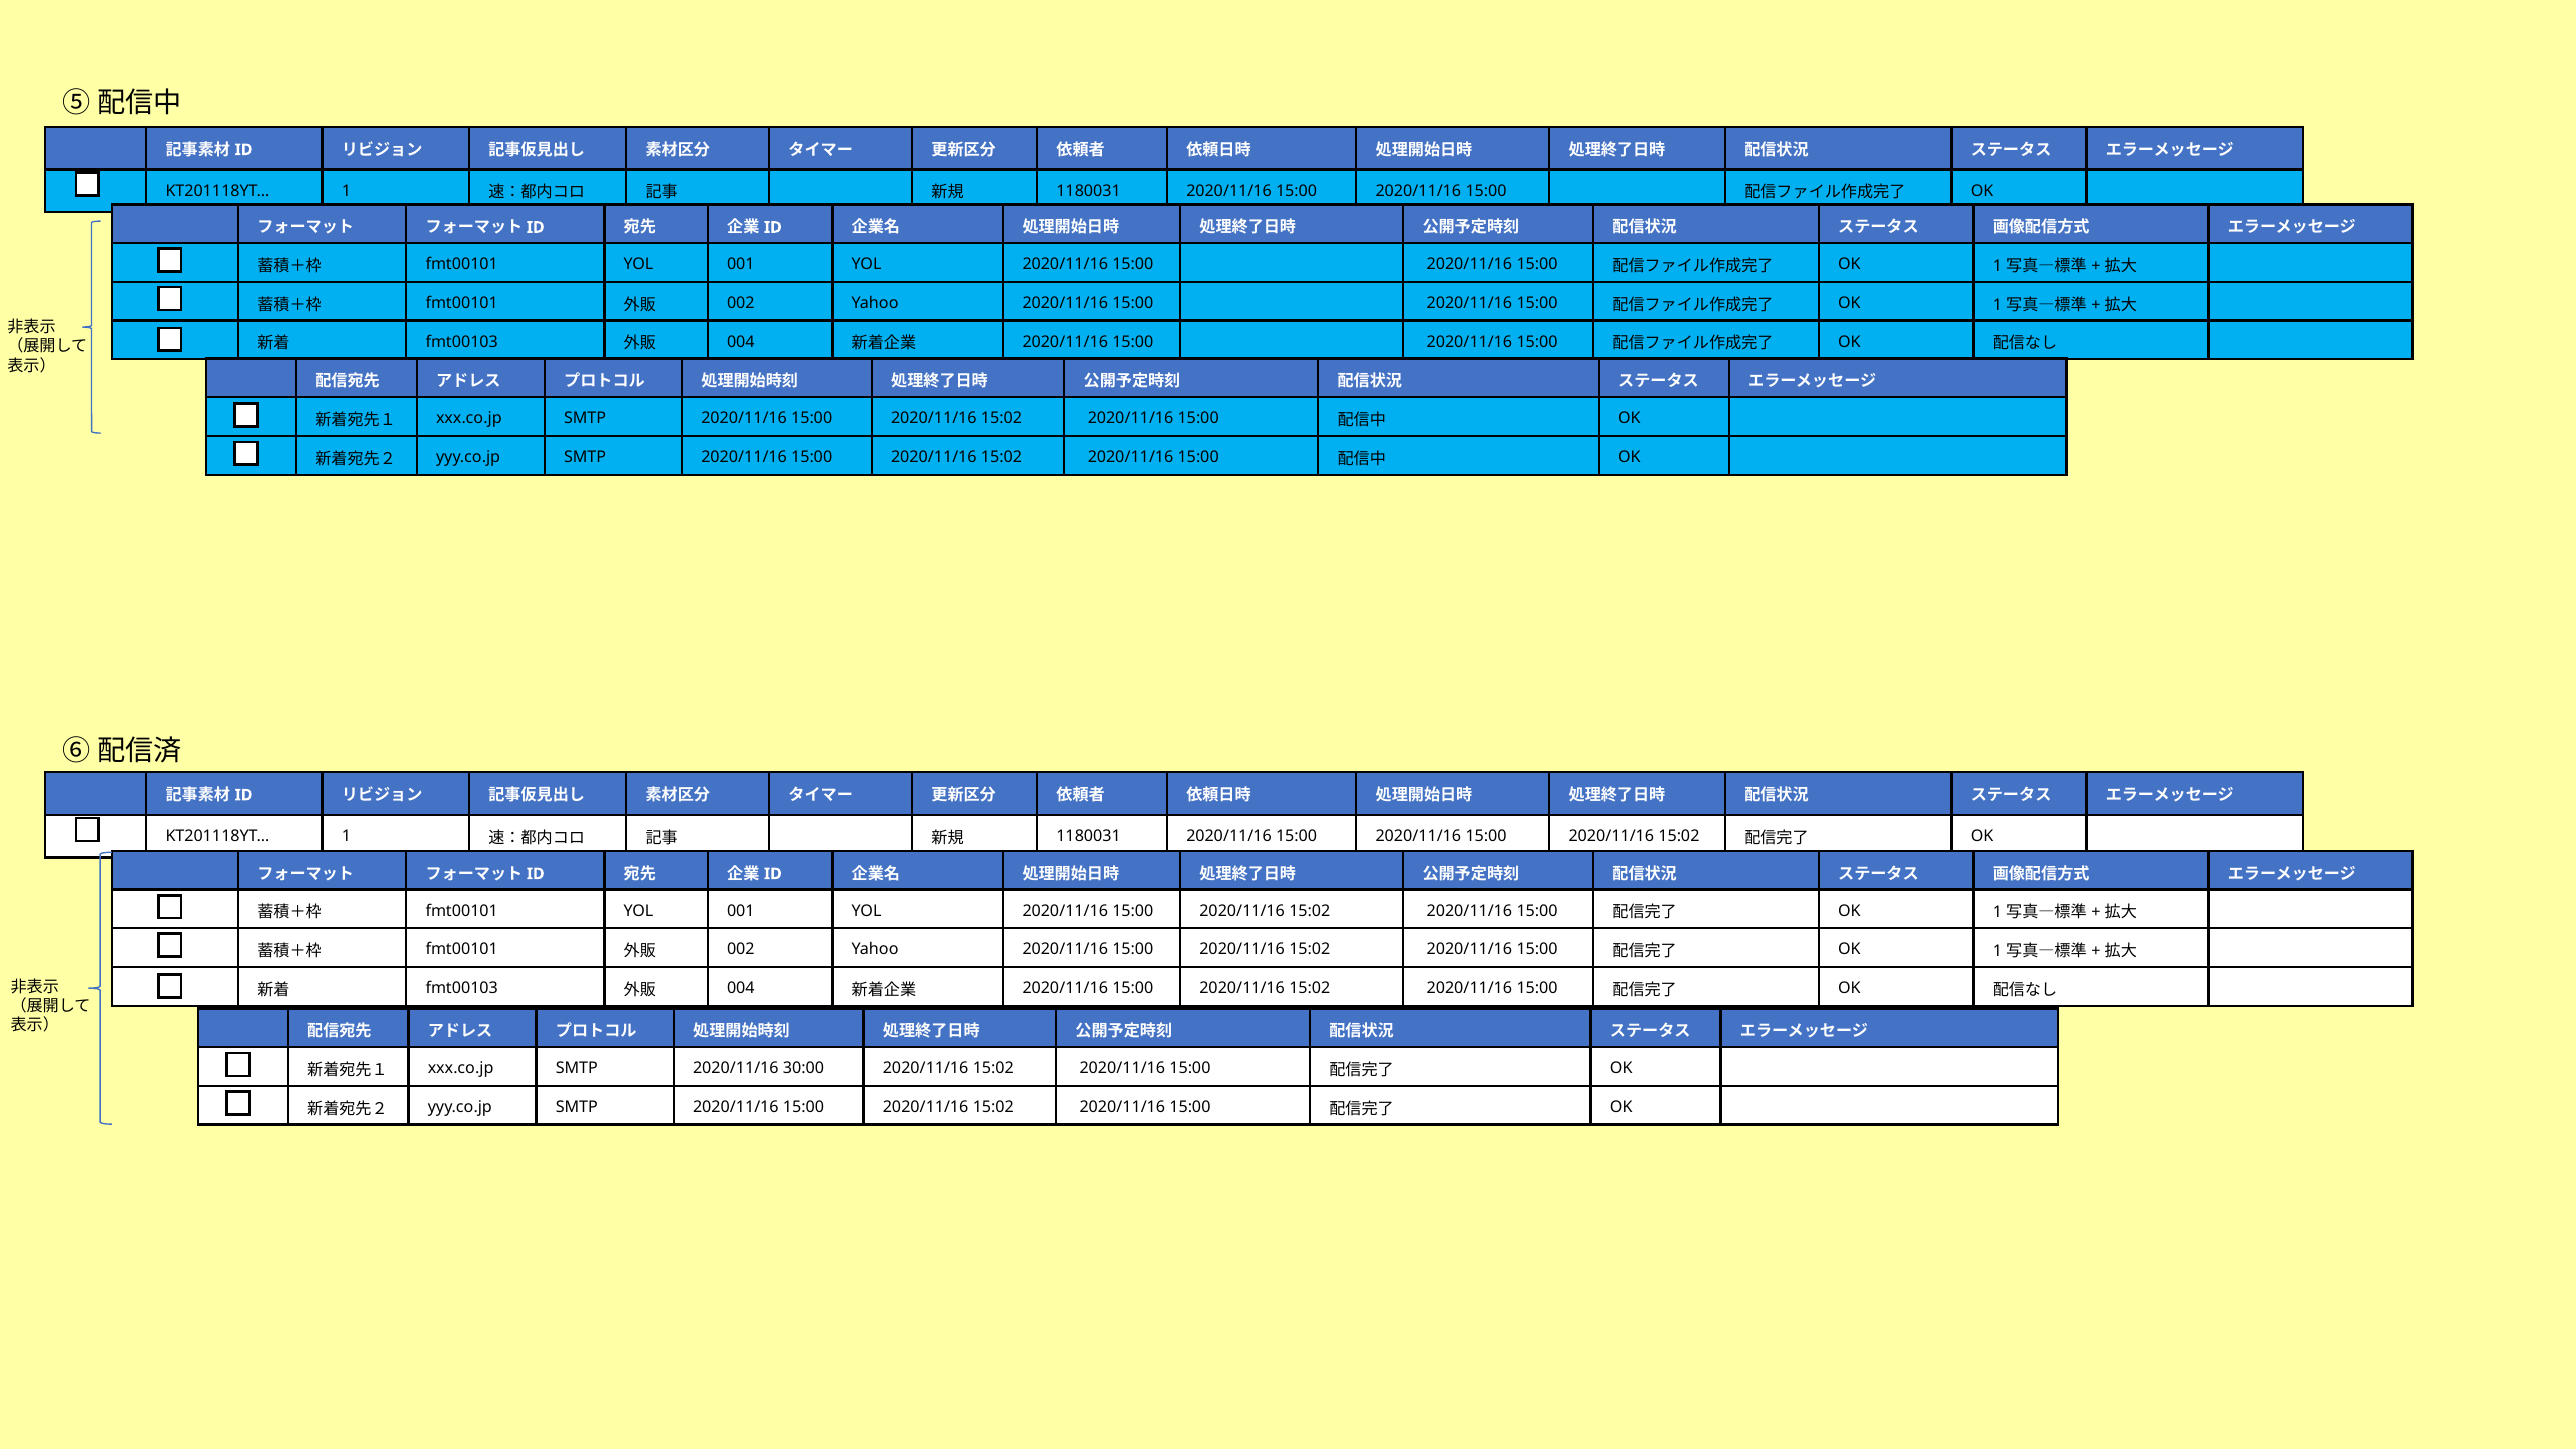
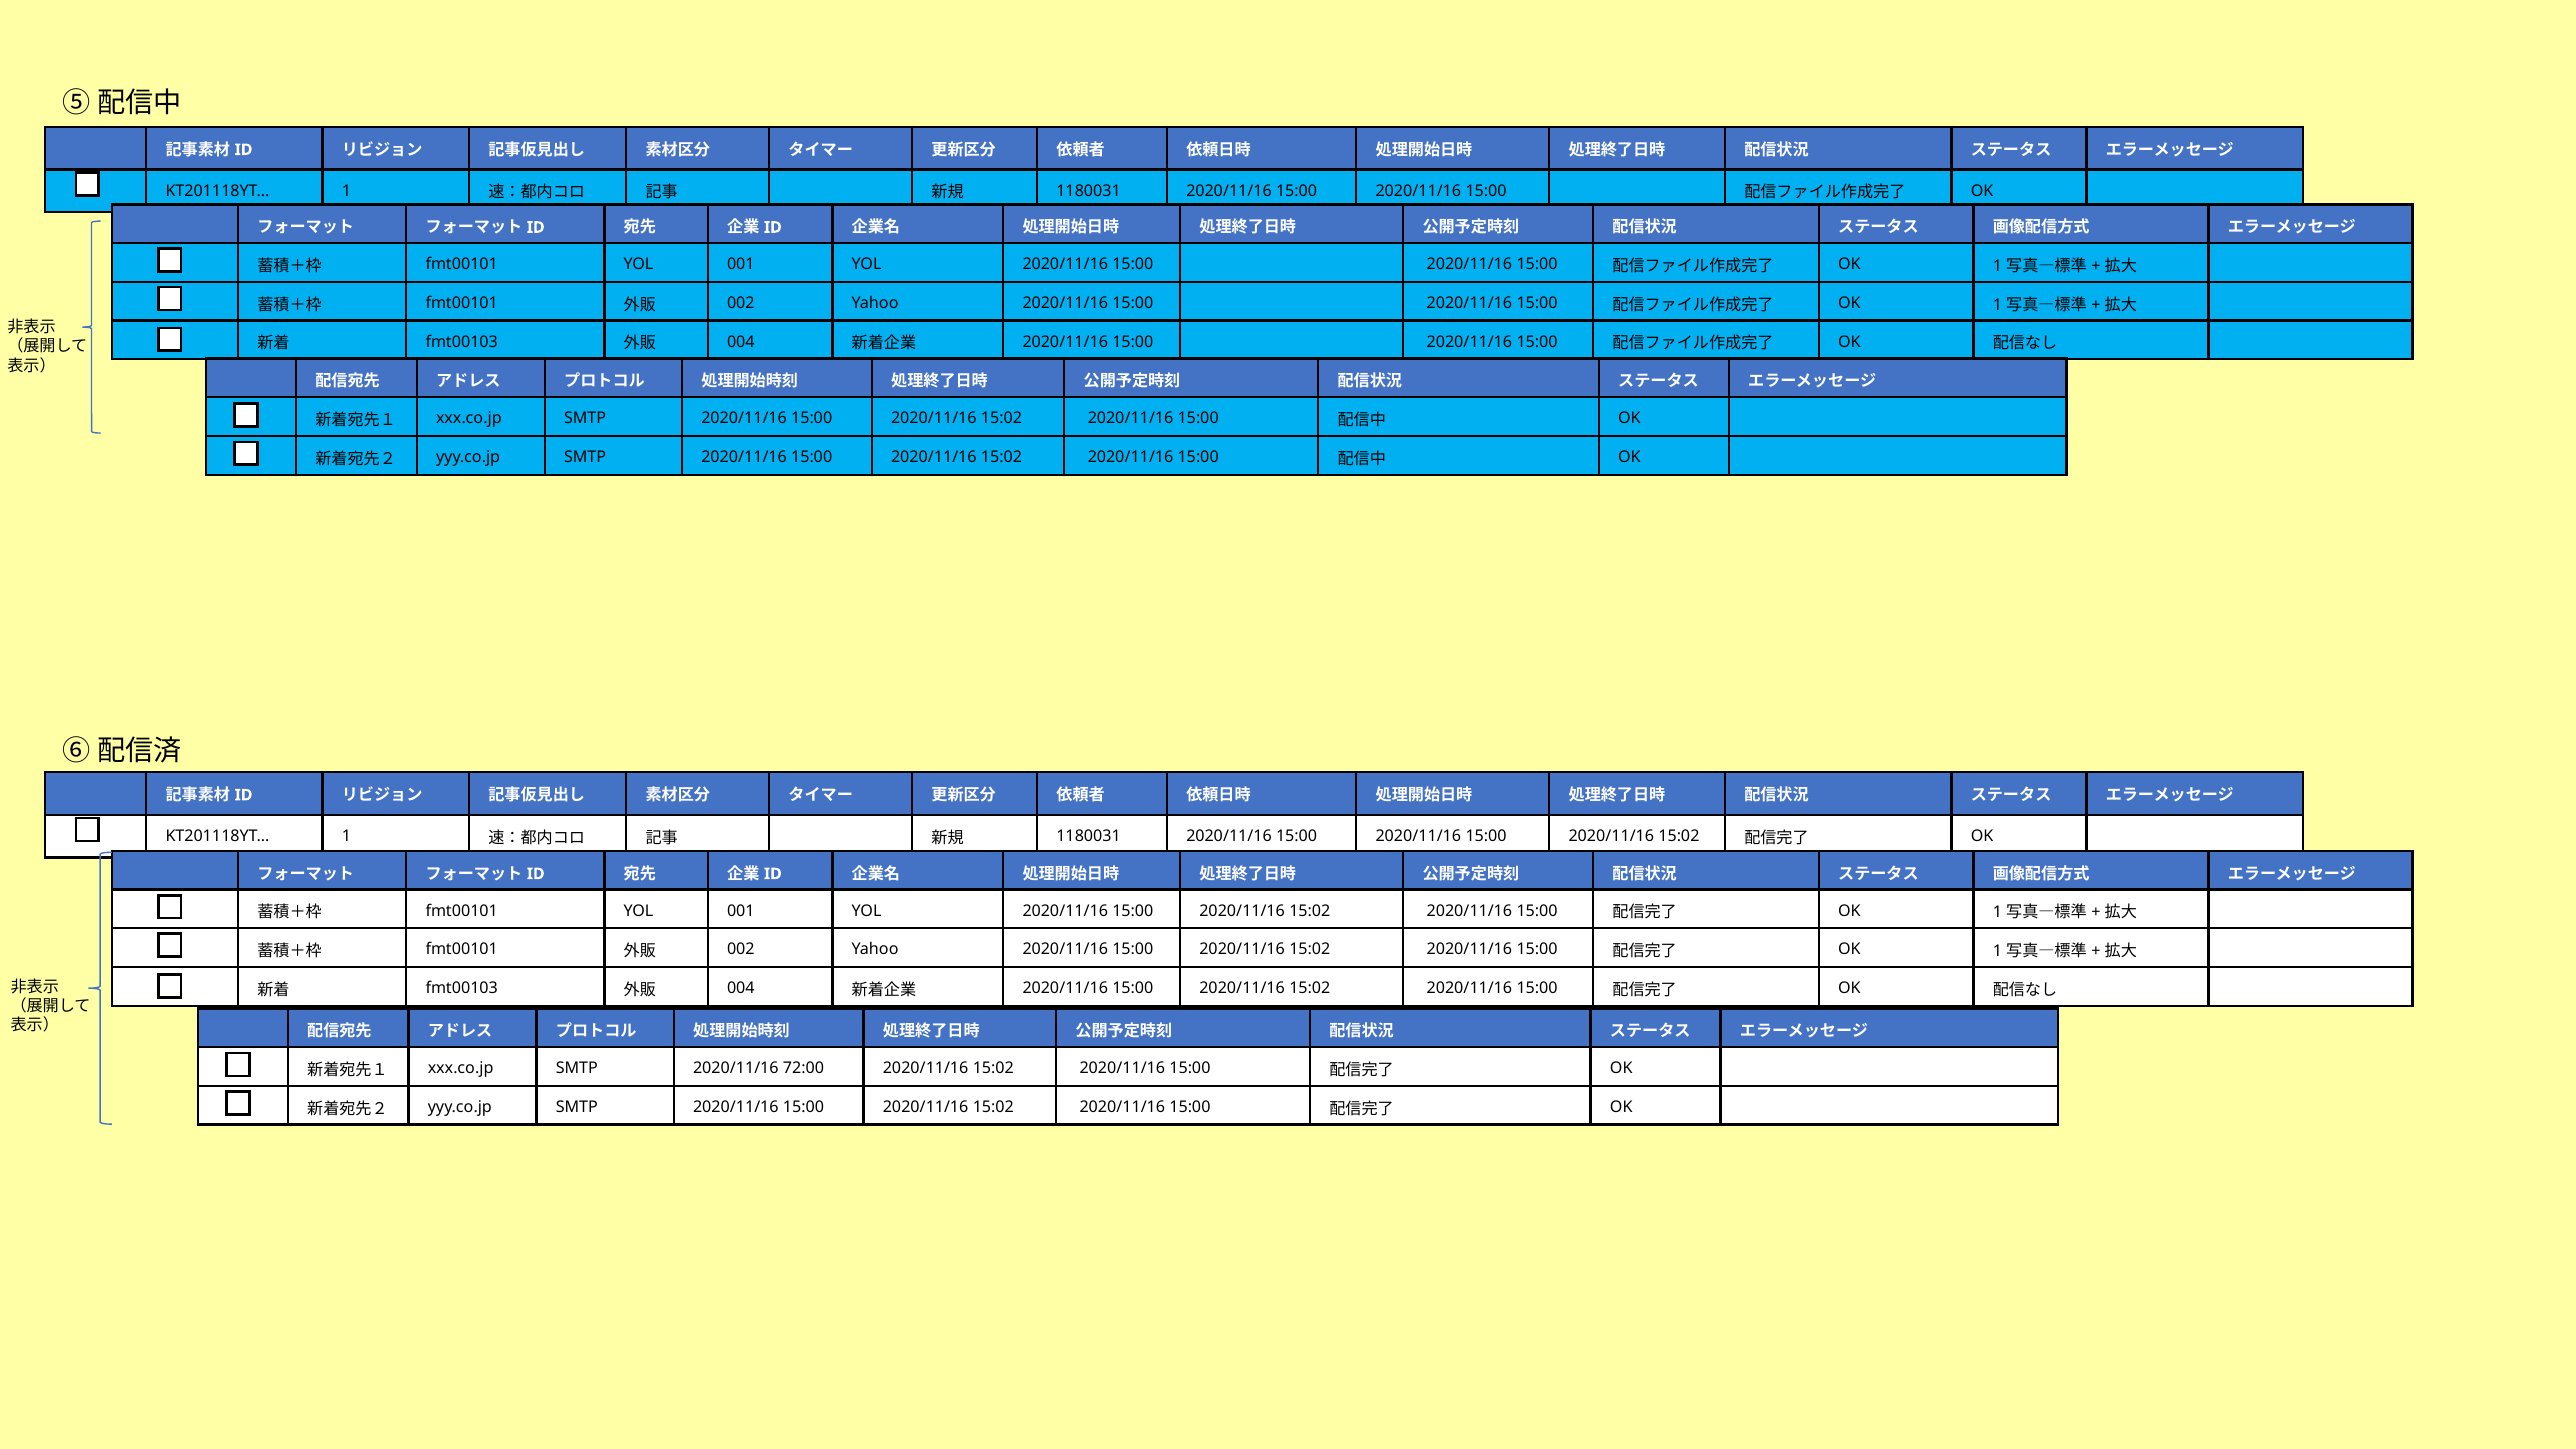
30:00: 30:00 -> 72:00 (804, 1068)
